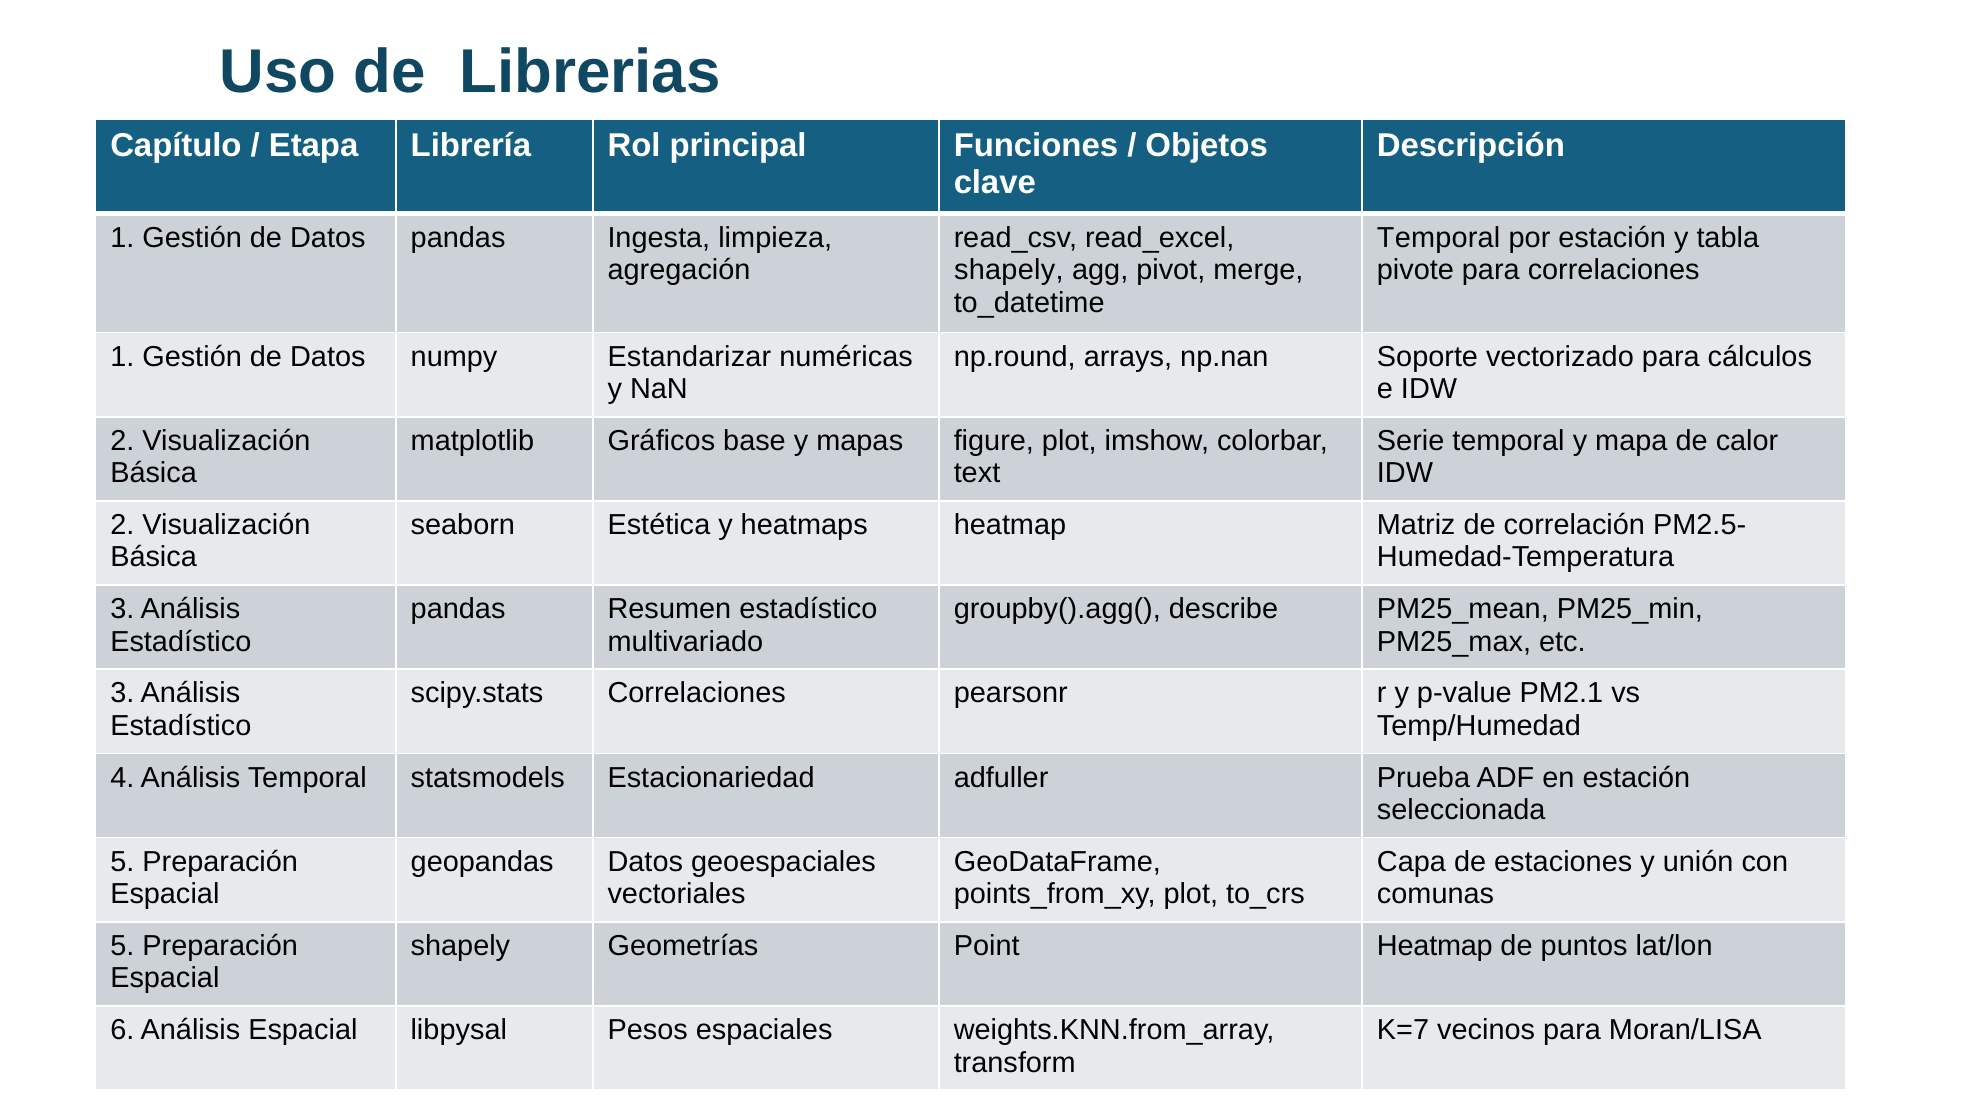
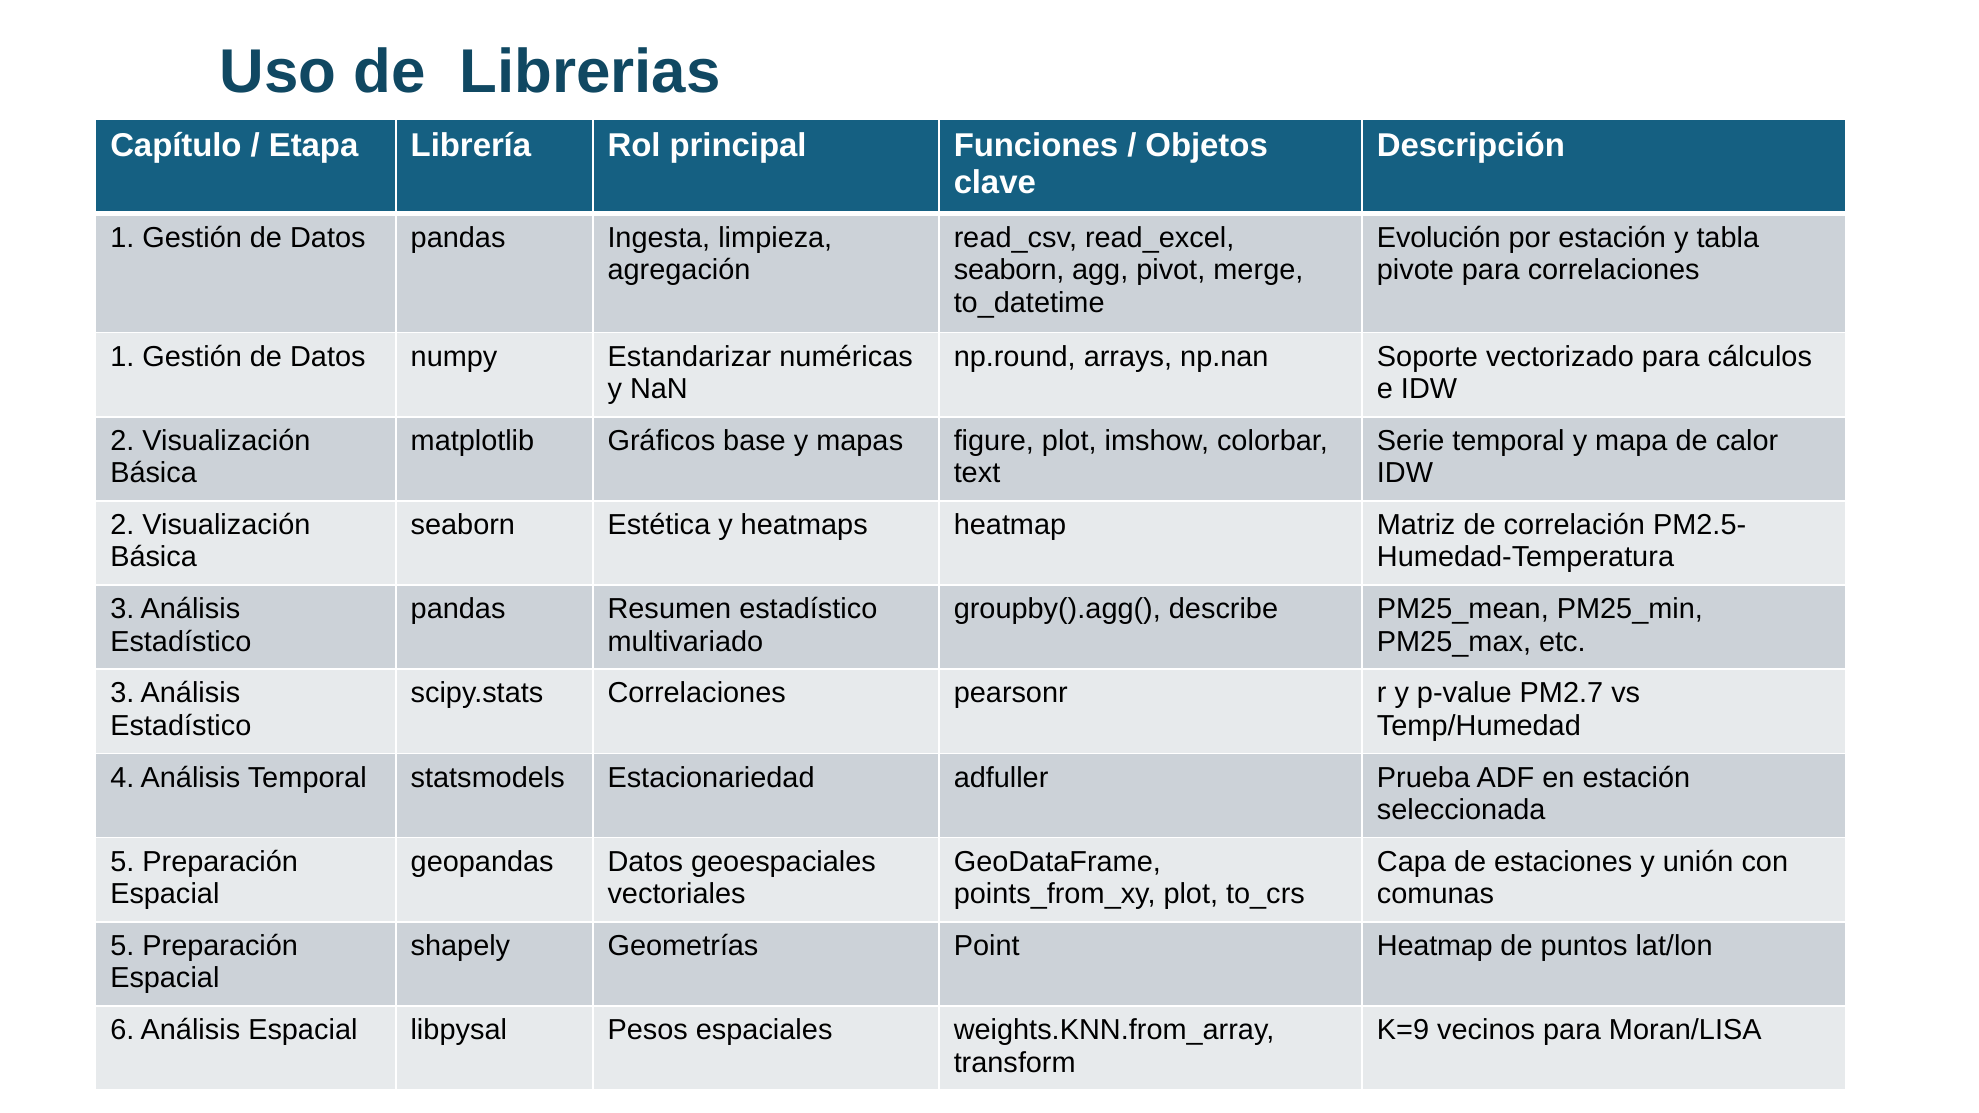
Temporal: Temporal -> Evolución (1439, 238)
shapely: shapely -> seaborn (1009, 270)
PM2.1: PM2.1 -> PM2.7 (1561, 693)
K=7: K=7 -> K=9 (1403, 1030)
